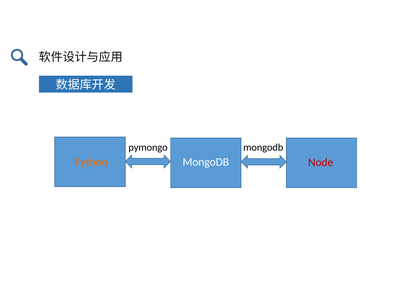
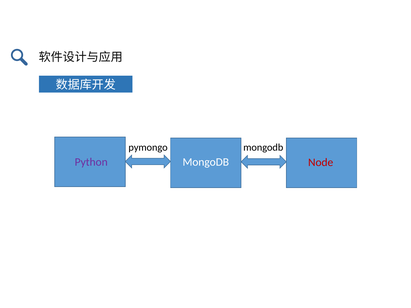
Python colour: orange -> purple (91, 162)
